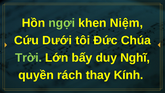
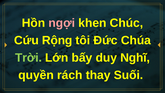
ngợi colour: light green -> pink (62, 23)
Niệm: Niệm -> Chúc (126, 23)
Dưới: Dưới -> Rộng (57, 40)
Kính: Kính -> Suối (128, 75)
